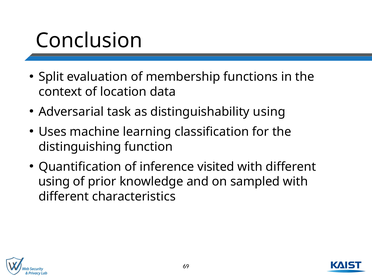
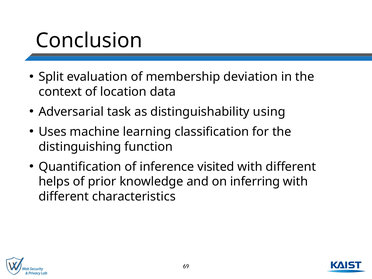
functions: functions -> deviation (251, 77)
using: using -> helps (54, 182)
sampled: sampled -> inferring (255, 182)
